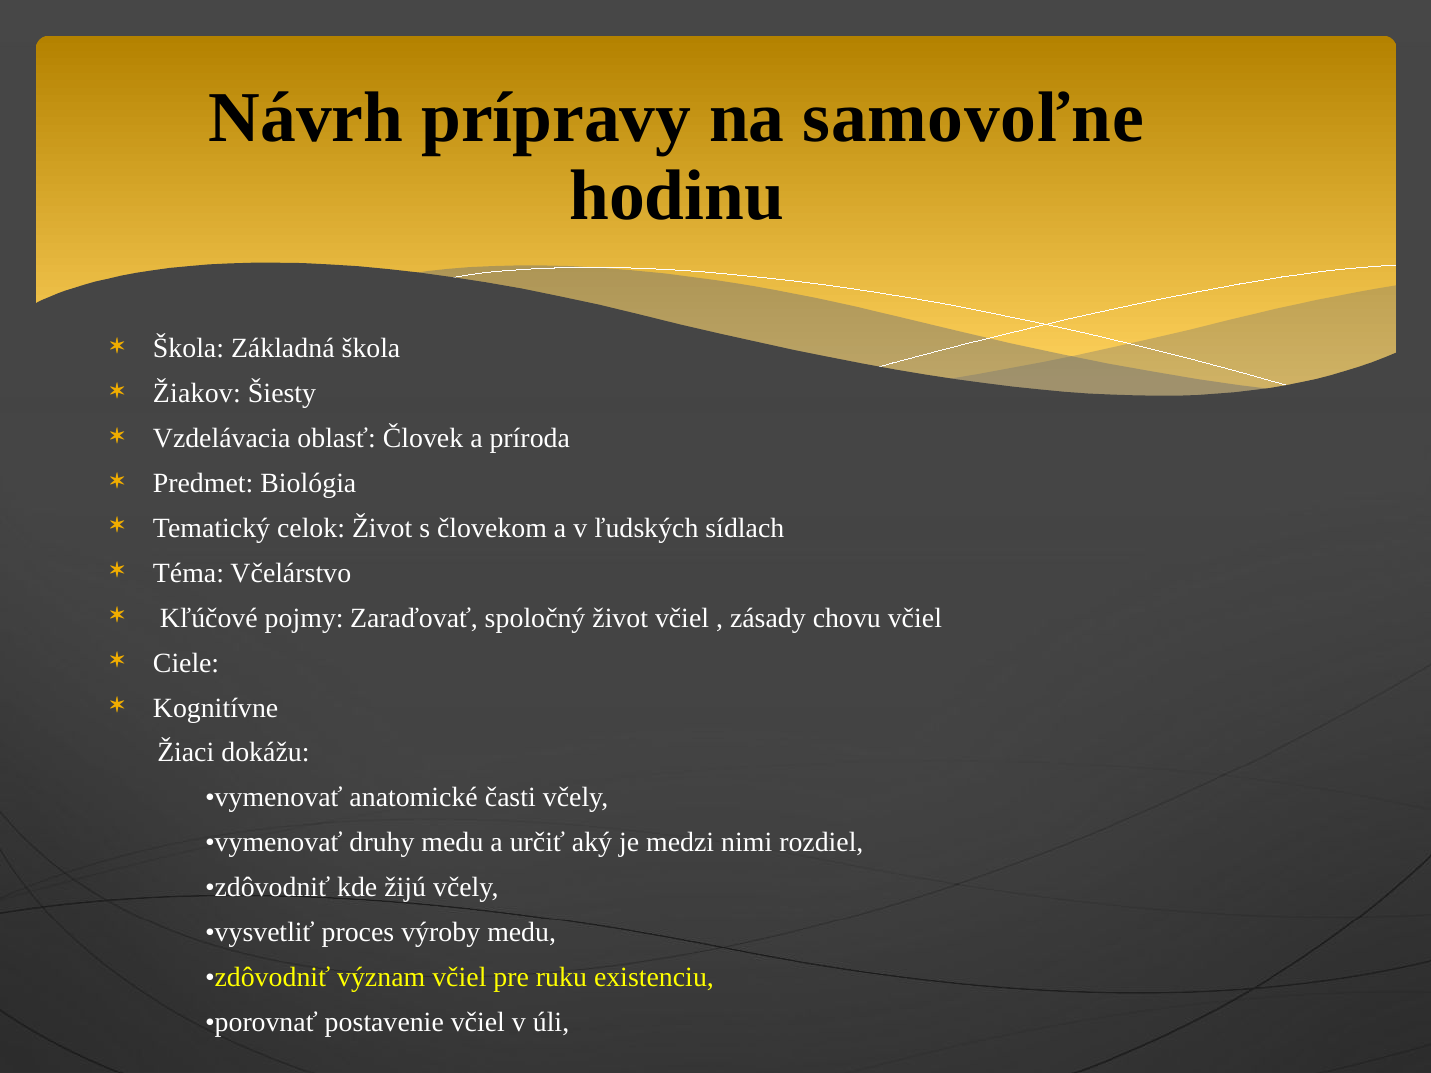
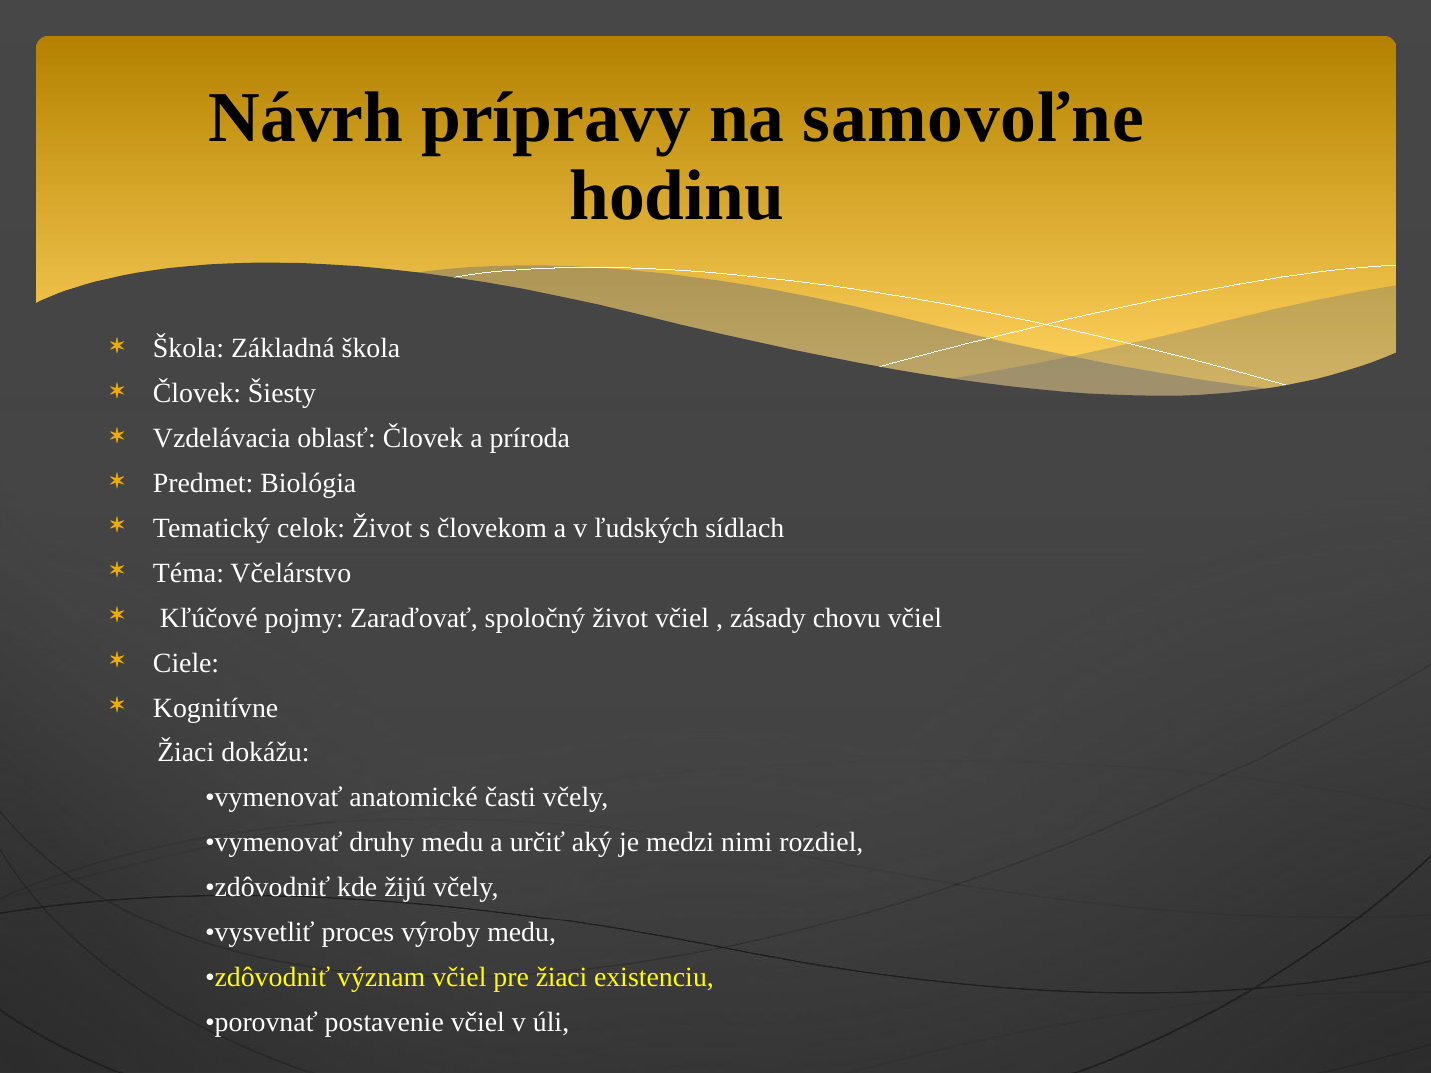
Žiakov: Žiakov -> Človek (197, 393)
pre ruku: ruku -> žiaci (562, 978)
